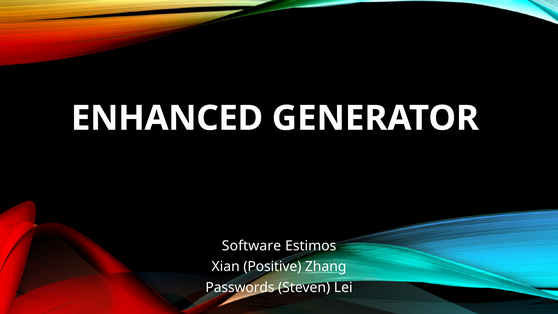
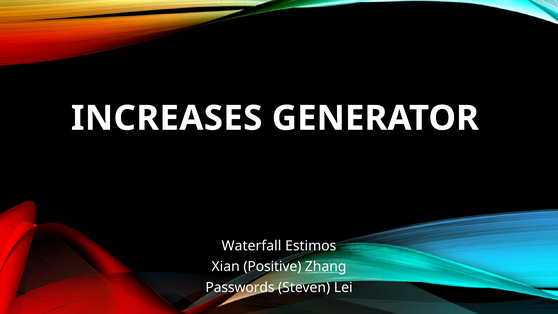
ENHANCED: ENHANCED -> INCREASES (167, 118)
Software: Software -> Waterfall (252, 246)
